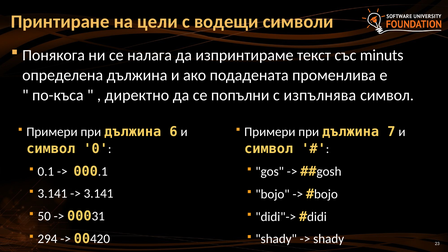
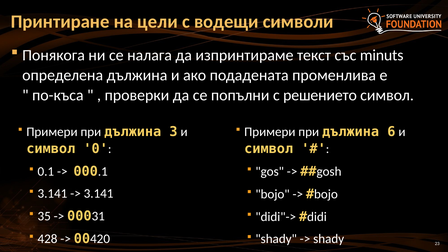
директно: директно -> проверки (137, 95)
изпълнява: изпълнява -> решението (320, 95)
6: 6 -> 3 (173, 132)
7: 7 -> 6 (391, 132)
50: 50 -> 35 (44, 216)
294: 294 -> 428 (47, 239)
